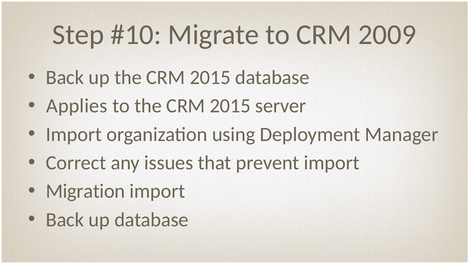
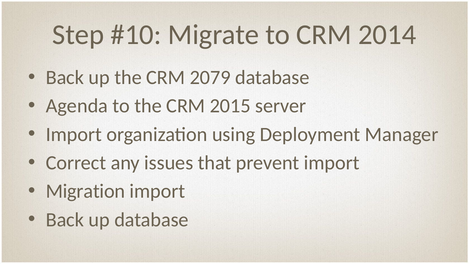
2009: 2009 -> 2014 (387, 35)
up the CRM 2015: 2015 -> 2079 (210, 77)
Applies: Applies -> Agenda (77, 106)
